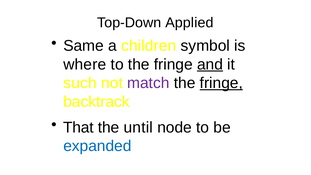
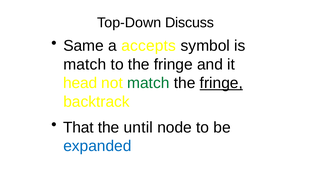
Applied: Applied -> Discuss (190, 23)
children: children -> accepts (149, 46)
where: where -> match (85, 64)
and underline: present -> none (210, 64)
such: such -> head (80, 83)
match colour: purple -> green (148, 83)
